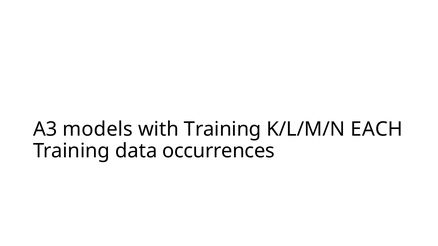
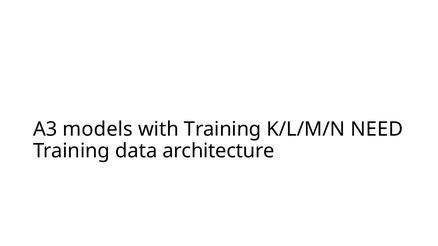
EACH: EACH -> NEED (377, 130)
occurrences: occurrences -> architecture (218, 151)
